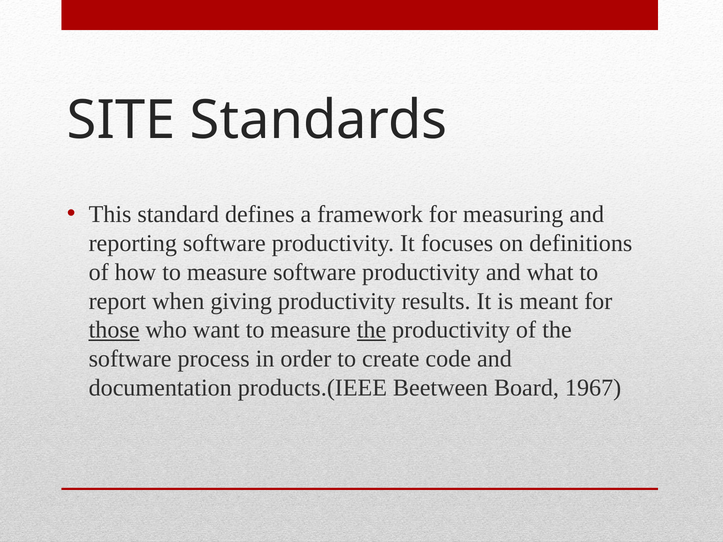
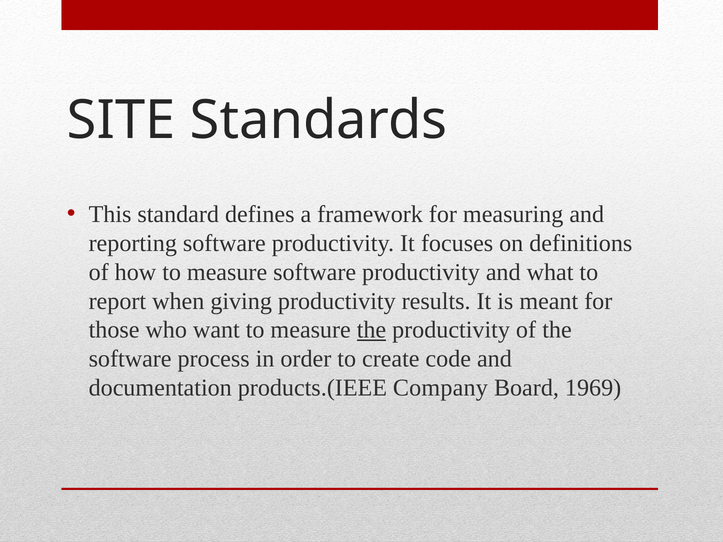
those underline: present -> none (114, 330)
Beetween: Beetween -> Company (440, 388)
1967: 1967 -> 1969 (593, 388)
